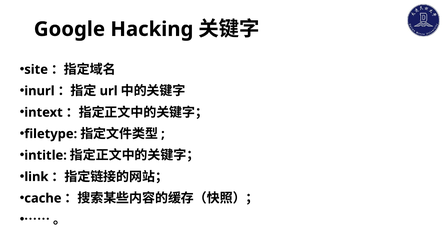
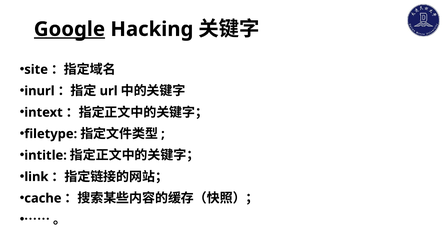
Google underline: none -> present (69, 29)
